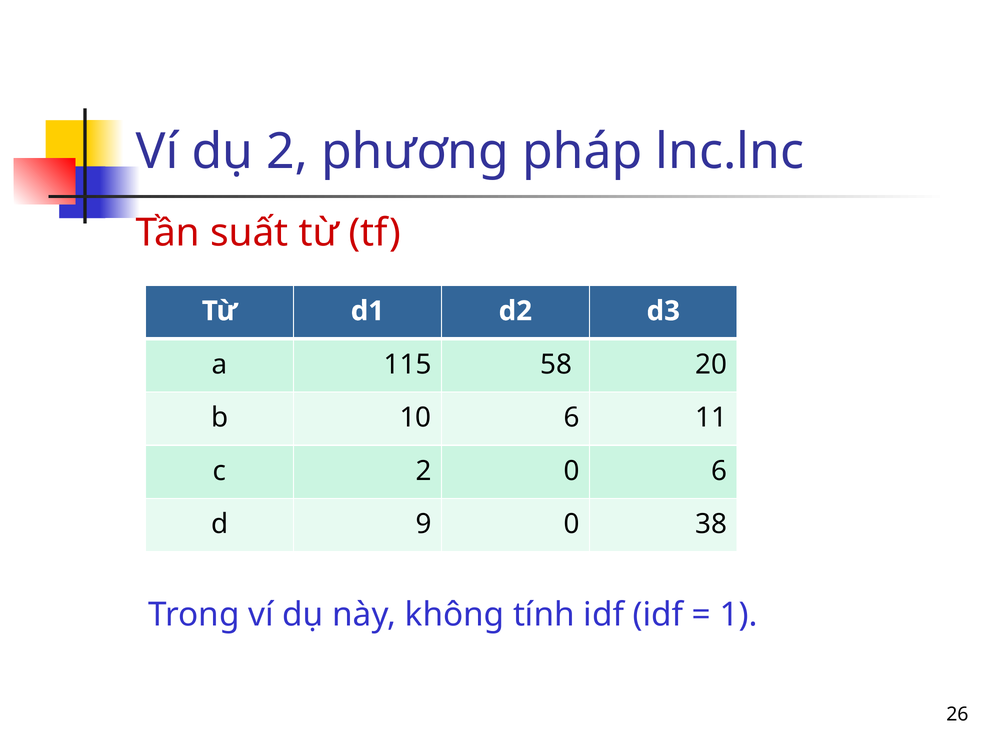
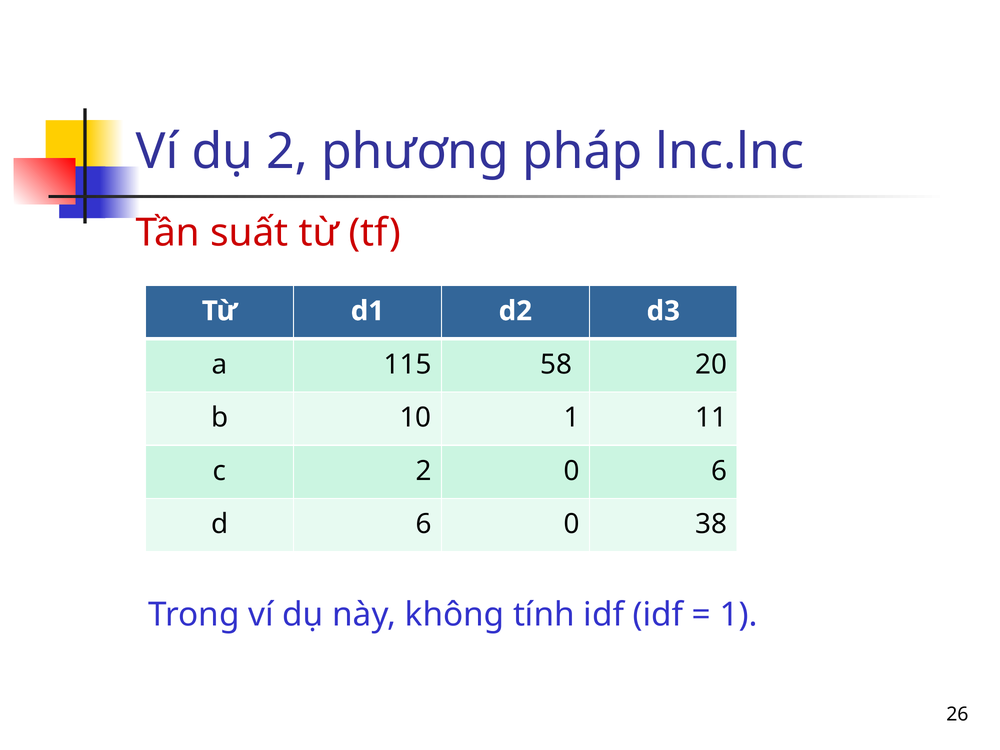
10 6: 6 -> 1 (572, 418)
d 9: 9 -> 6 (424, 524)
